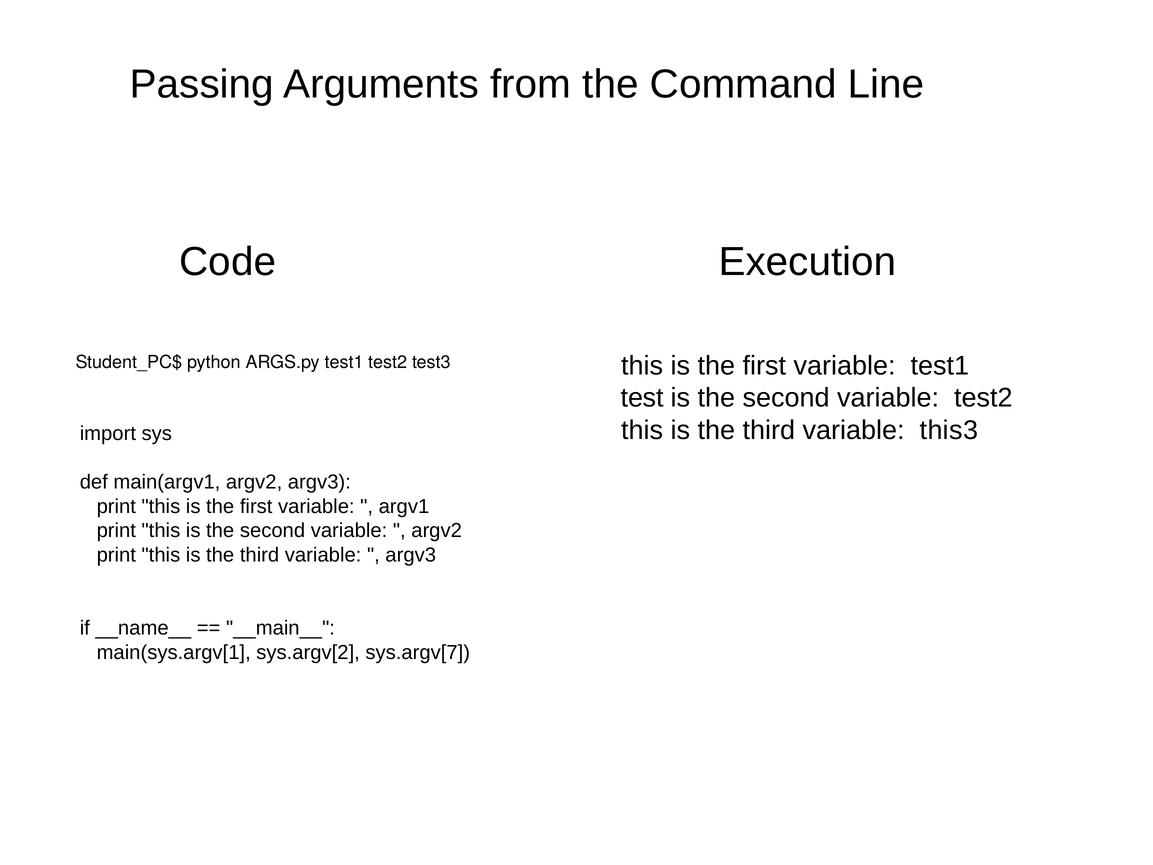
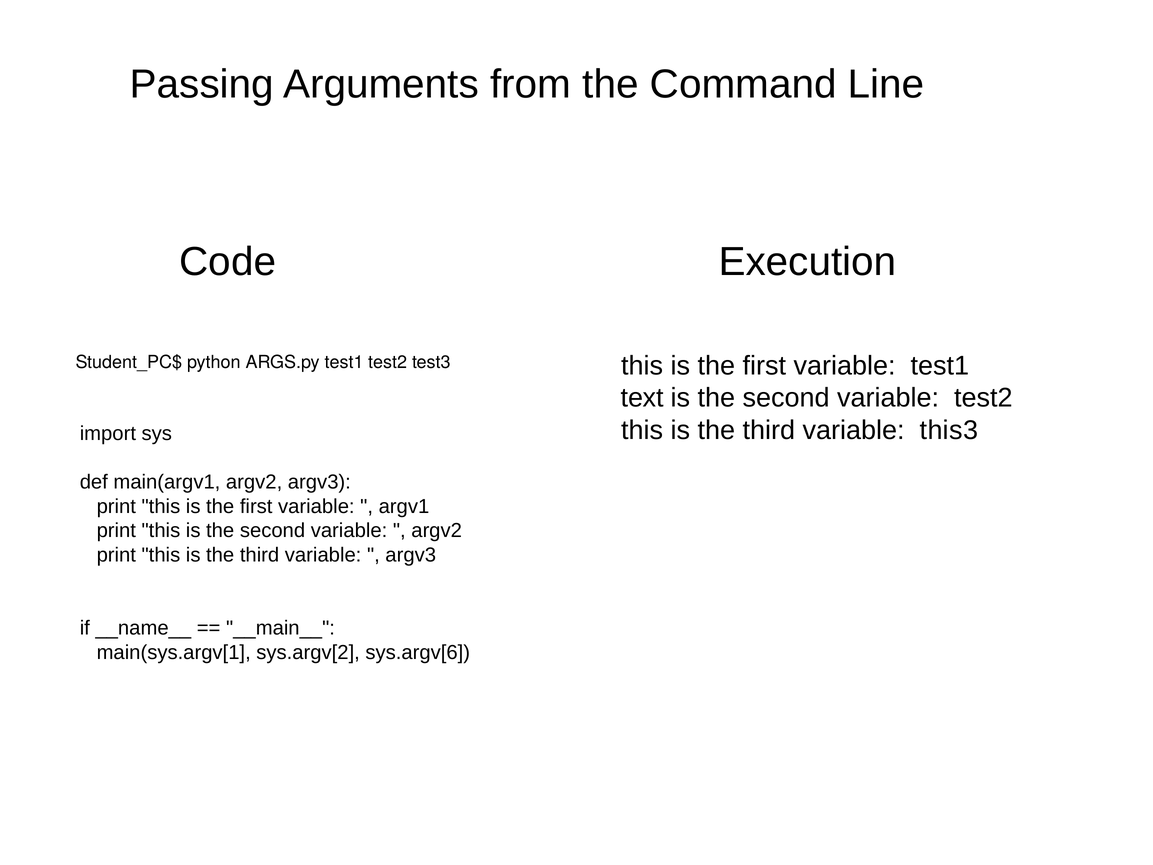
test: test -> text (642, 398)
sys.argv[7: sys.argv[7 -> sys.argv[6 (418, 652)
